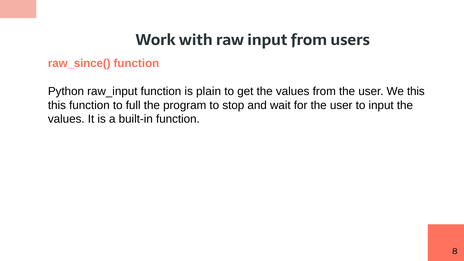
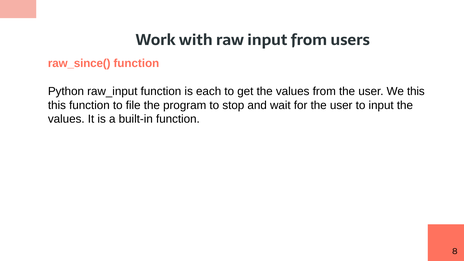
plain: plain -> each (209, 91)
full: full -> file (133, 105)
